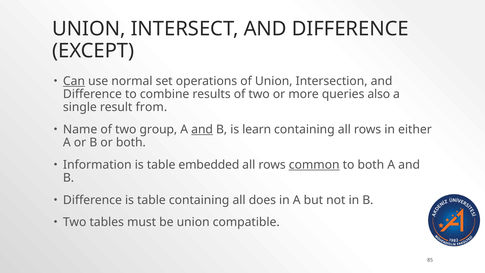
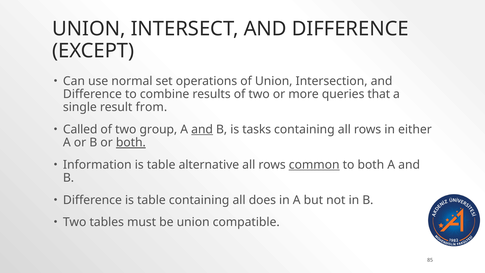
Can underline: present -> none (74, 81)
also: also -> that (379, 94)
Name: Name -> Called (80, 129)
learn: learn -> tasks (257, 129)
both underline: none -> present (131, 143)
embedded: embedded -> alternative (209, 165)
